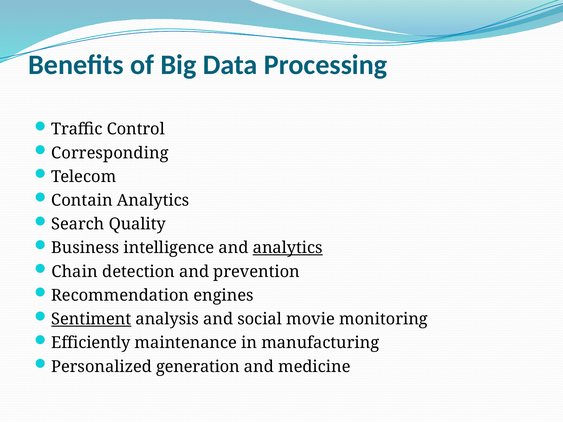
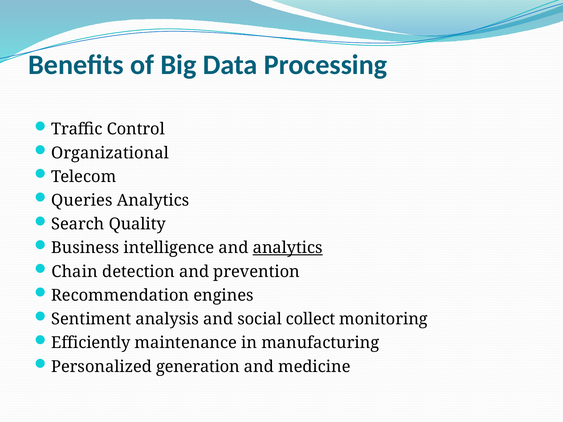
Corresponding: Corresponding -> Organizational (110, 153)
Contain: Contain -> Queries (82, 201)
Sentiment underline: present -> none (91, 319)
movie: movie -> collect (311, 319)
